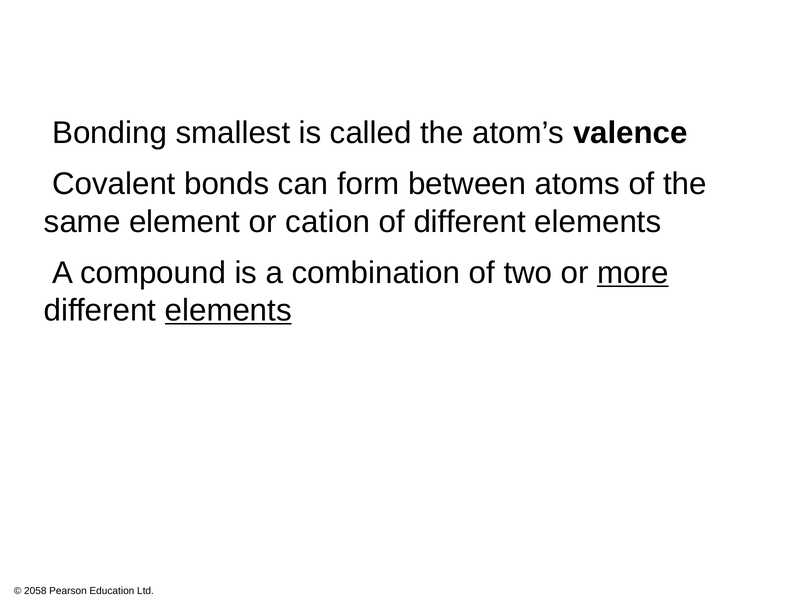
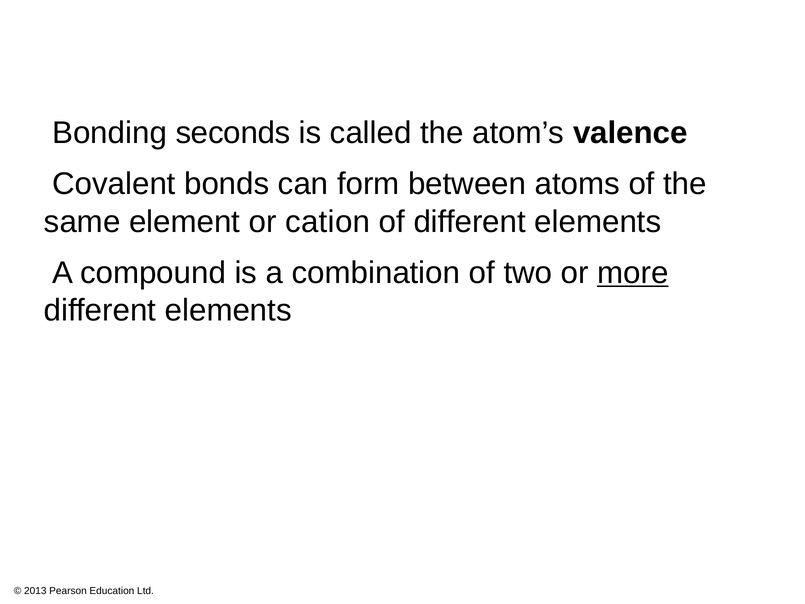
smallest: smallest -> seconds (233, 133)
elements underline: present -> none (228, 310)
2058: 2058 -> 2013 (35, 591)
